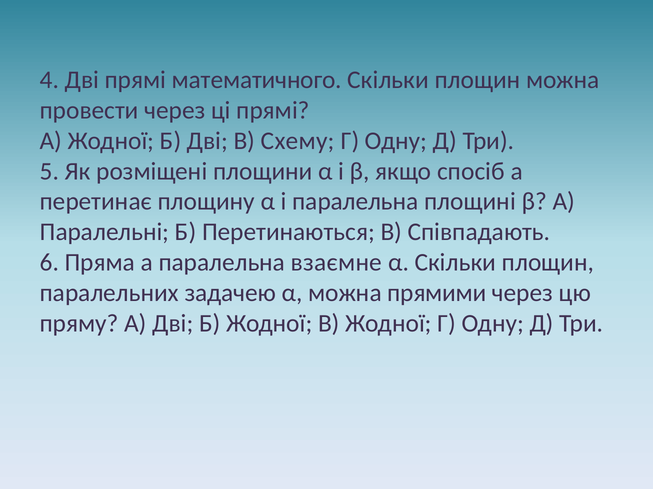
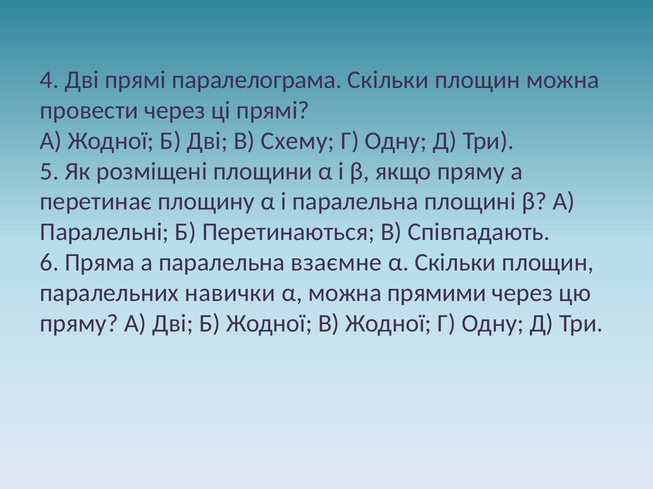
математичного: математичного -> паралелограма (257, 80)
якщо спосіб: спосіб -> пряму (471, 171)
задачею: задачею -> навички (230, 293)
